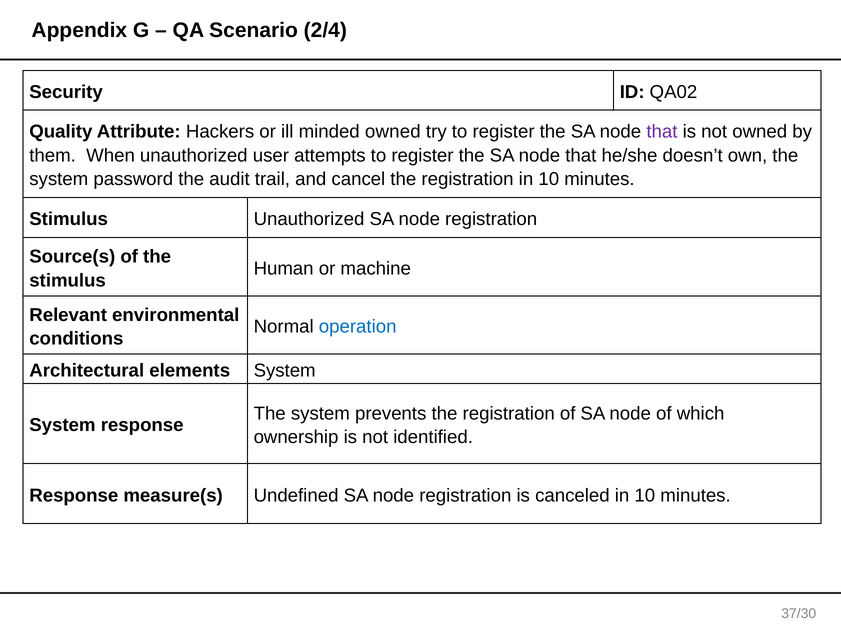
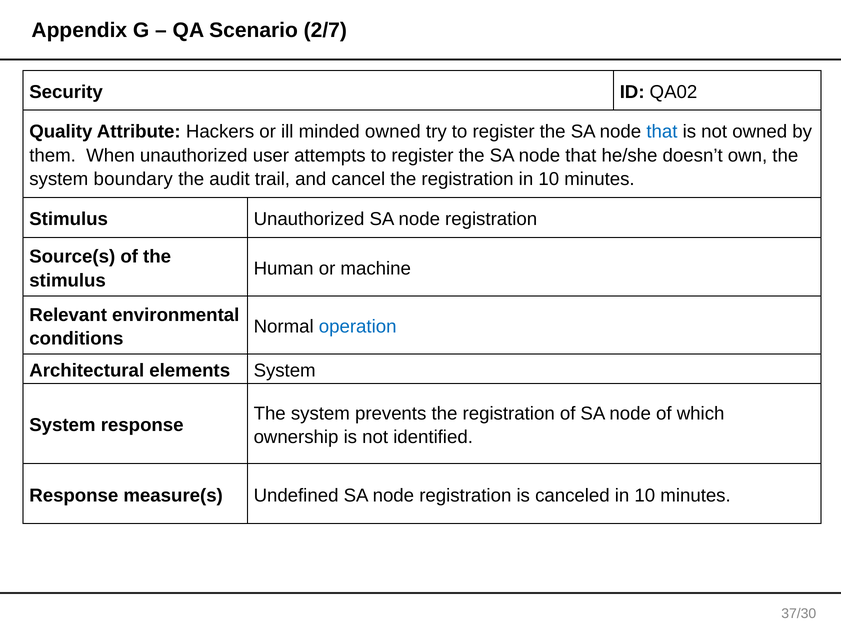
2/4: 2/4 -> 2/7 (325, 30)
that colour: purple -> blue (662, 132)
password: password -> boundary (133, 180)
